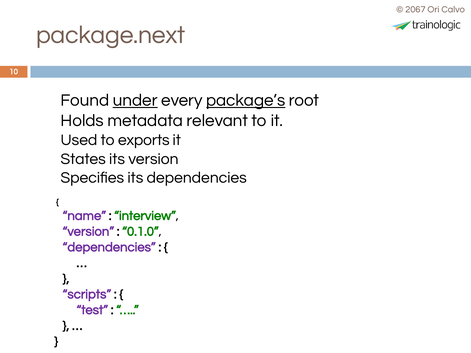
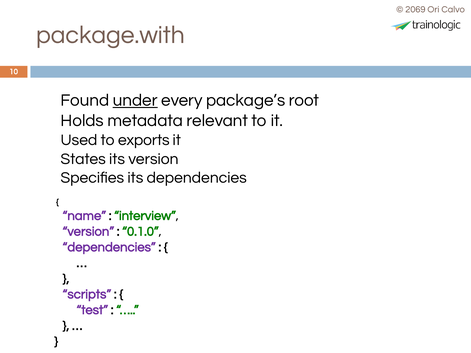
2067: 2067 -> 2069 (415, 9)
package.next: package.next -> package.with (111, 35)
package’s underline: present -> none (246, 100)
